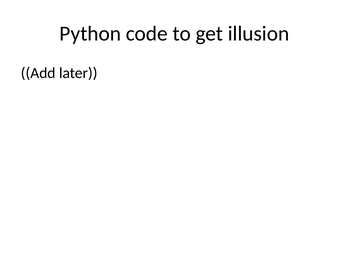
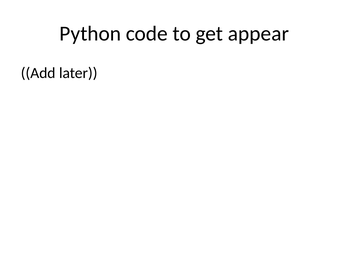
illusion: illusion -> appear (259, 34)
